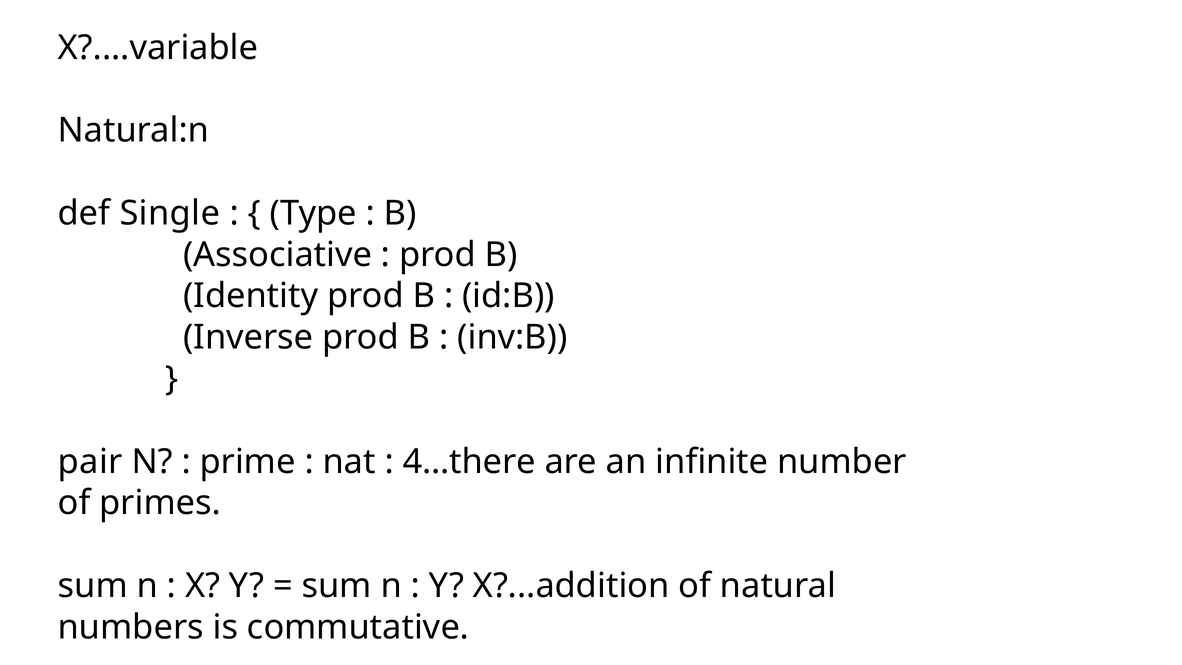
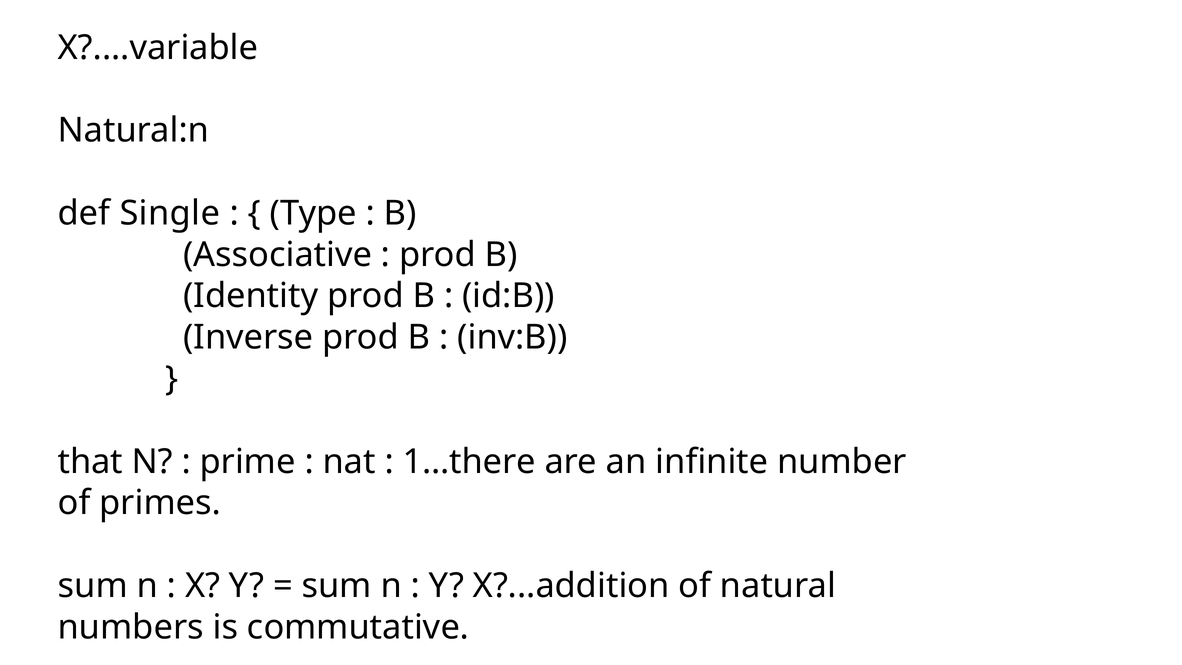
pair: pair -> that (90, 462)
4…there: 4…there -> 1…there (469, 462)
